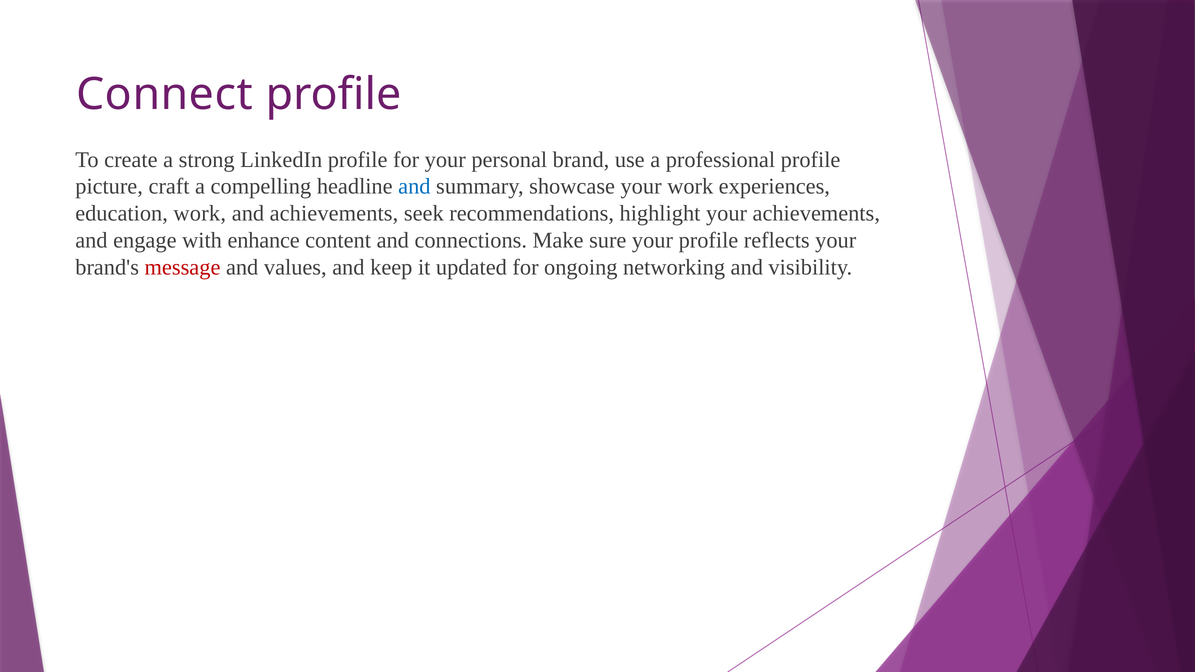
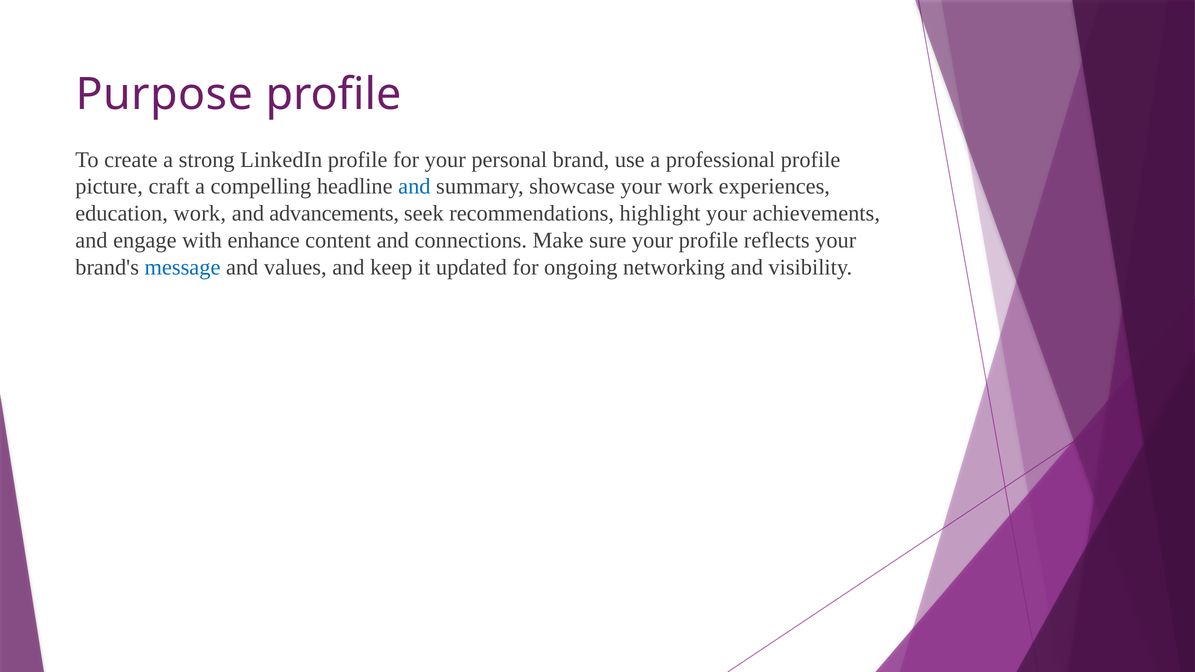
Connect: Connect -> Purpose (164, 94)
and achievements: achievements -> advancements (334, 213)
message colour: red -> blue (182, 267)
